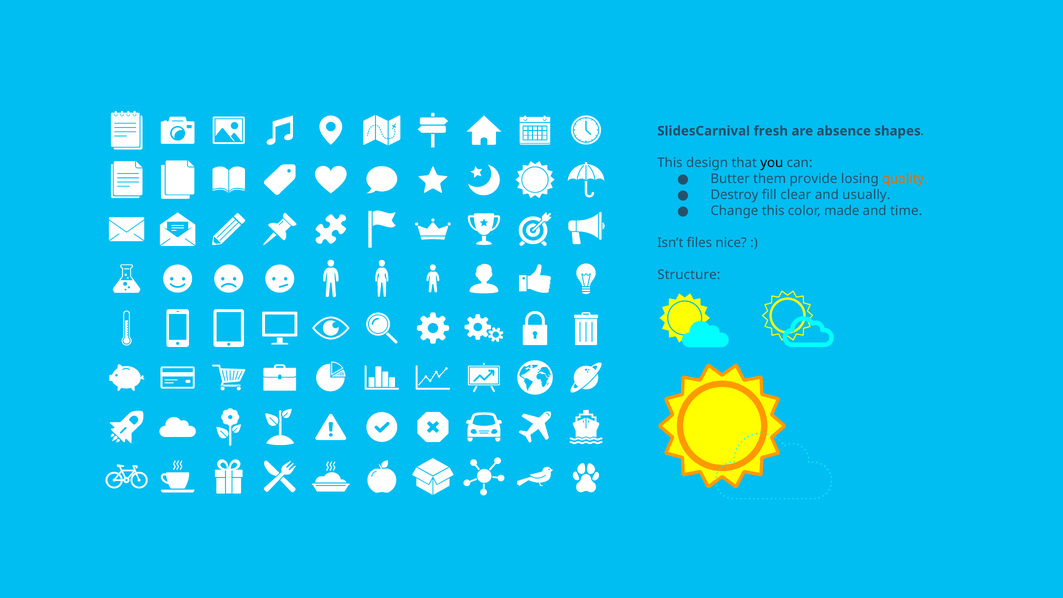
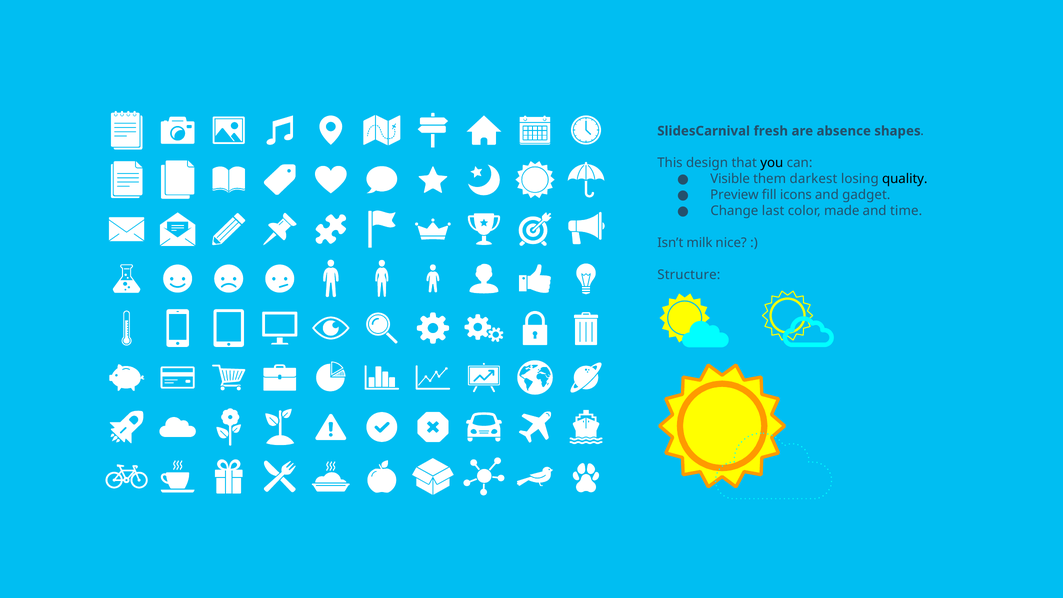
Butter: Butter -> Visible (730, 179)
provide: provide -> darkest (813, 179)
quality colour: orange -> black (905, 179)
Destroy: Destroy -> Preview (734, 195)
clear: clear -> icons (796, 195)
usually: usually -> gadget (866, 195)
Change this: this -> last (773, 211)
files: files -> milk (699, 243)
